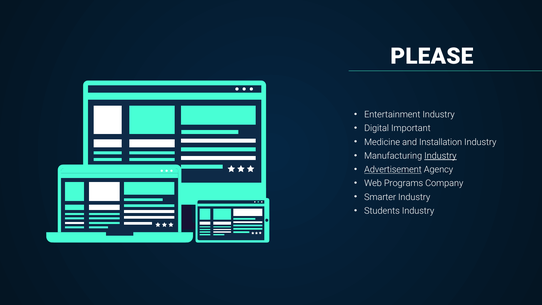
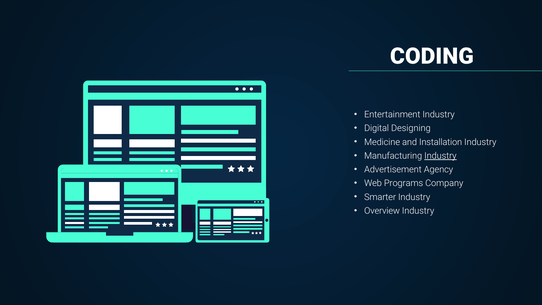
PLEASE: PLEASE -> CODING (432, 56)
Important: Important -> Designing (411, 128)
Advertisement underline: present -> none (393, 170)
Students: Students -> Overview (382, 211)
